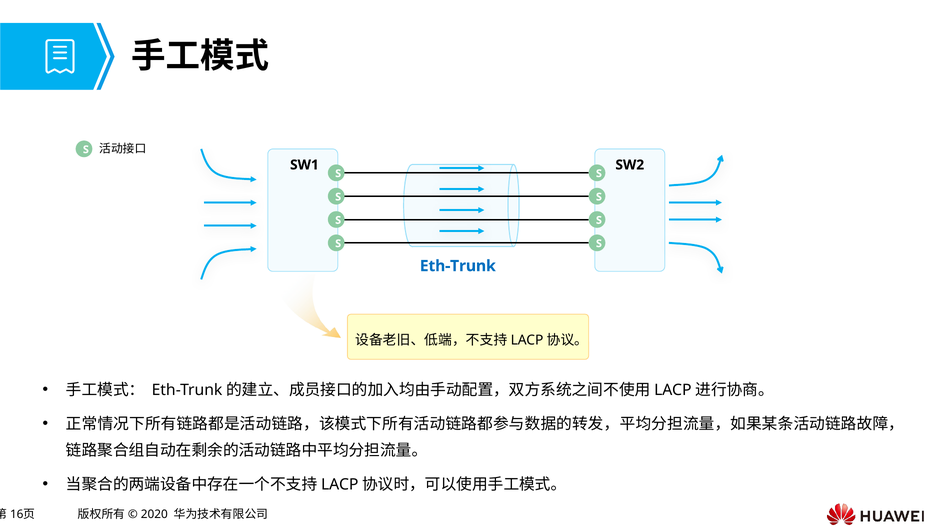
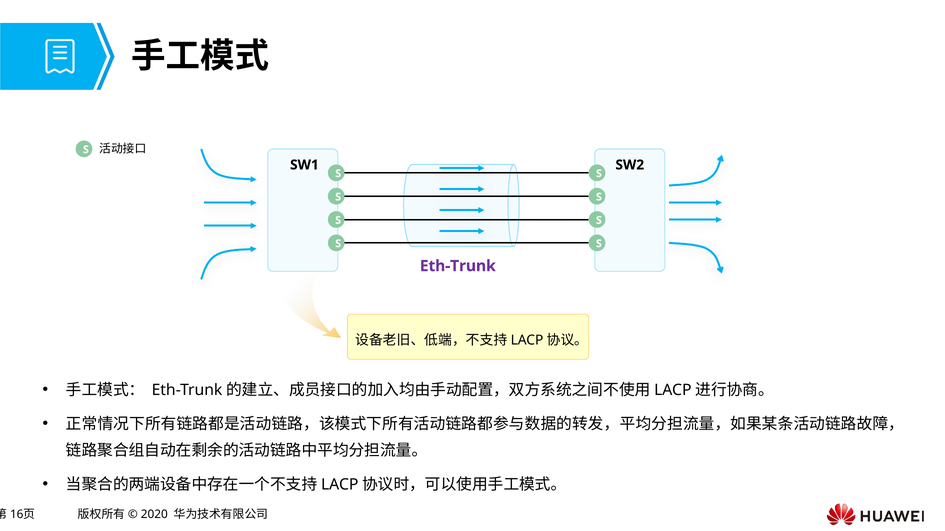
Eth-Trunk colour: blue -> purple (458, 266)
